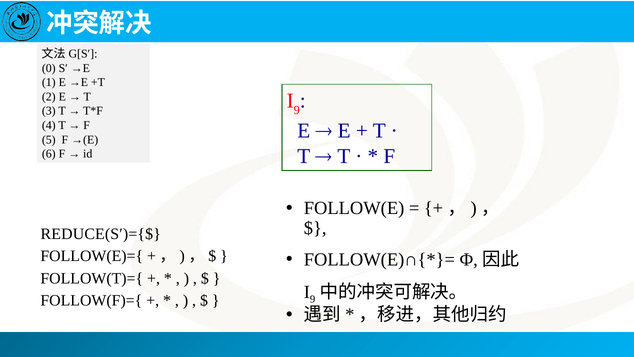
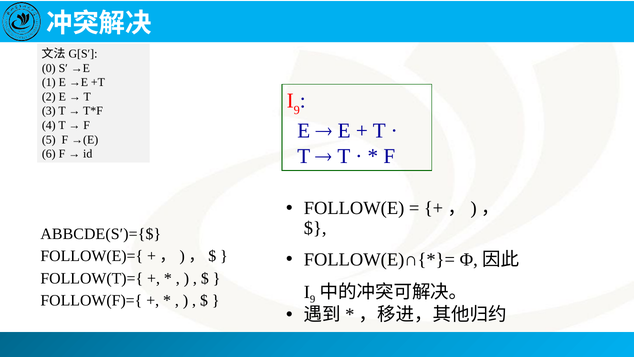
REDUCE(S′)={$: REDUCE(S′)={$ -> ABBCDE(S′)={$ (101, 234)
